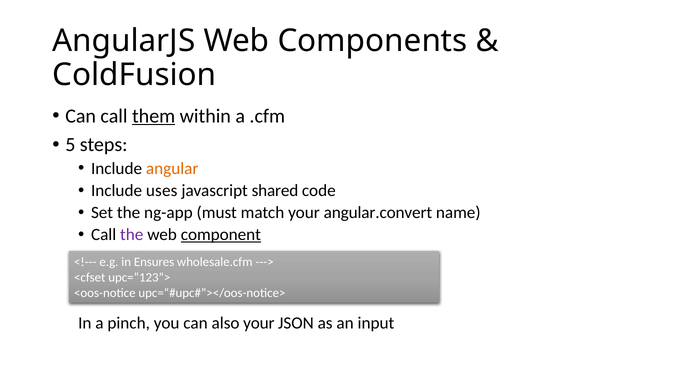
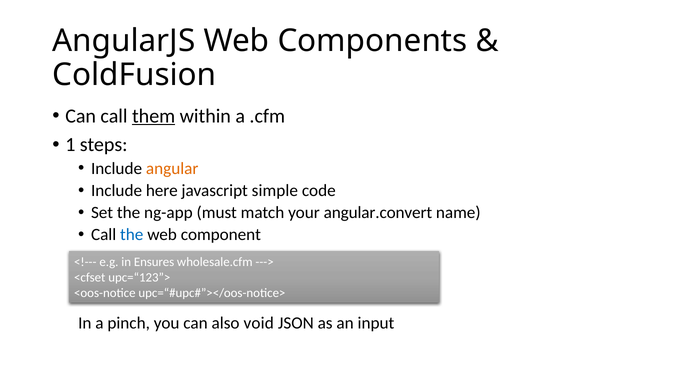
5: 5 -> 1 (70, 145)
uses: uses -> here (162, 191)
shared: shared -> simple (275, 191)
the colour: purple -> blue (132, 235)
component underline: present -> none (221, 235)
also your: your -> void (259, 323)
